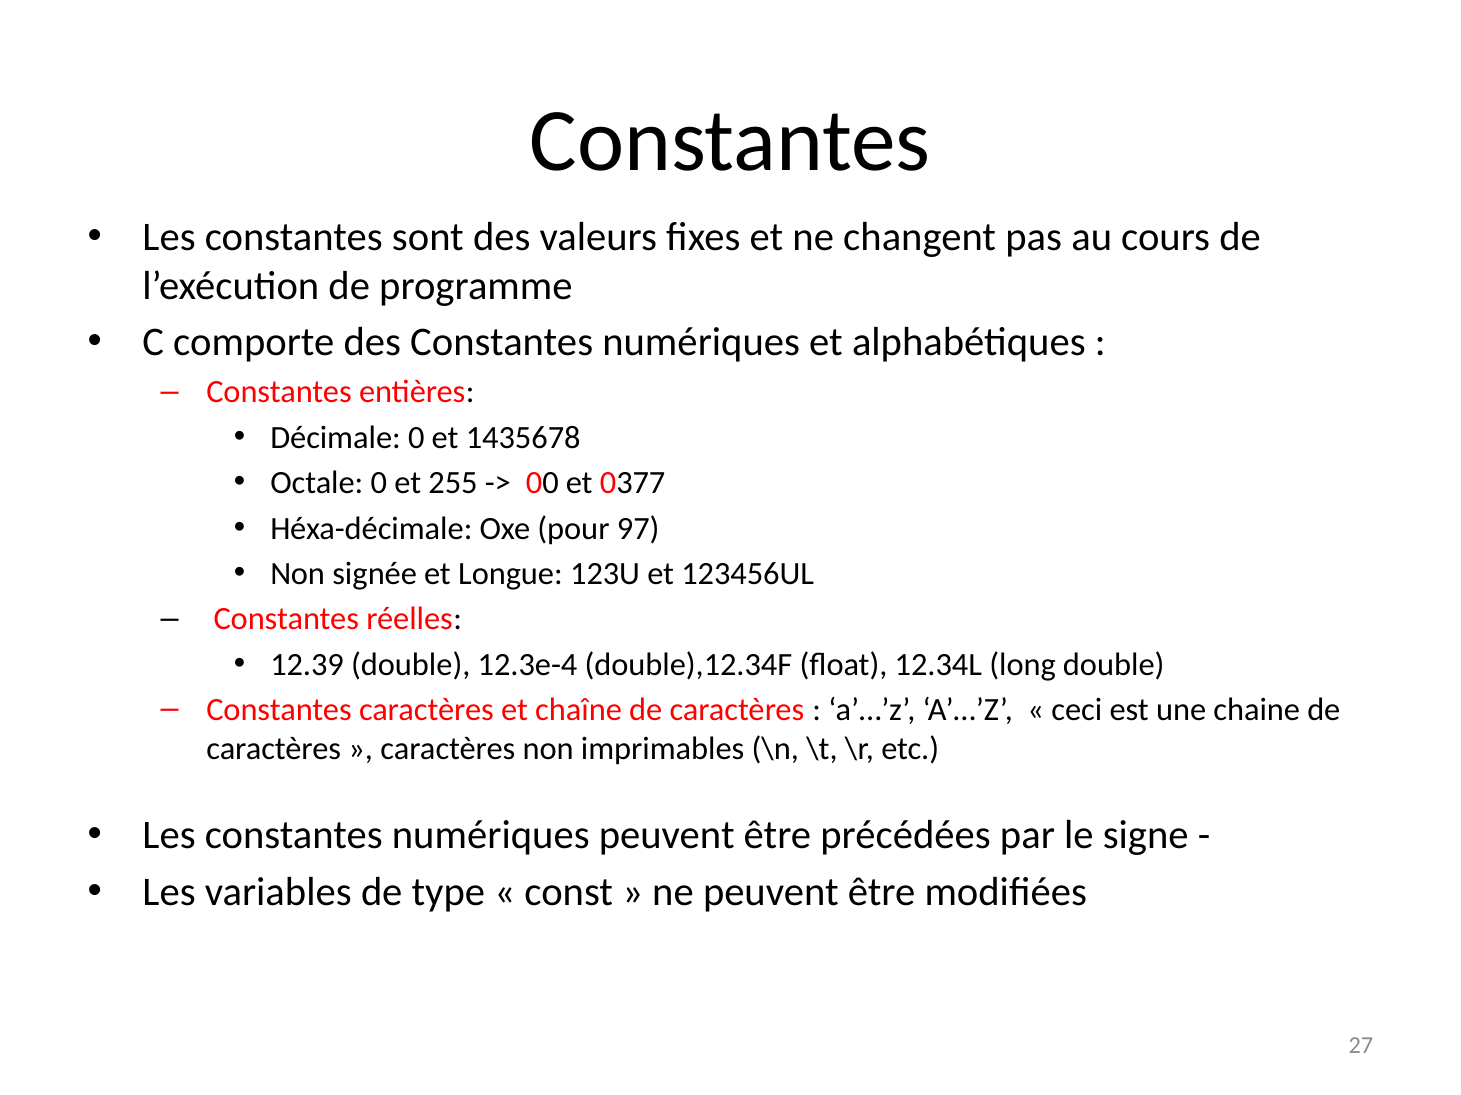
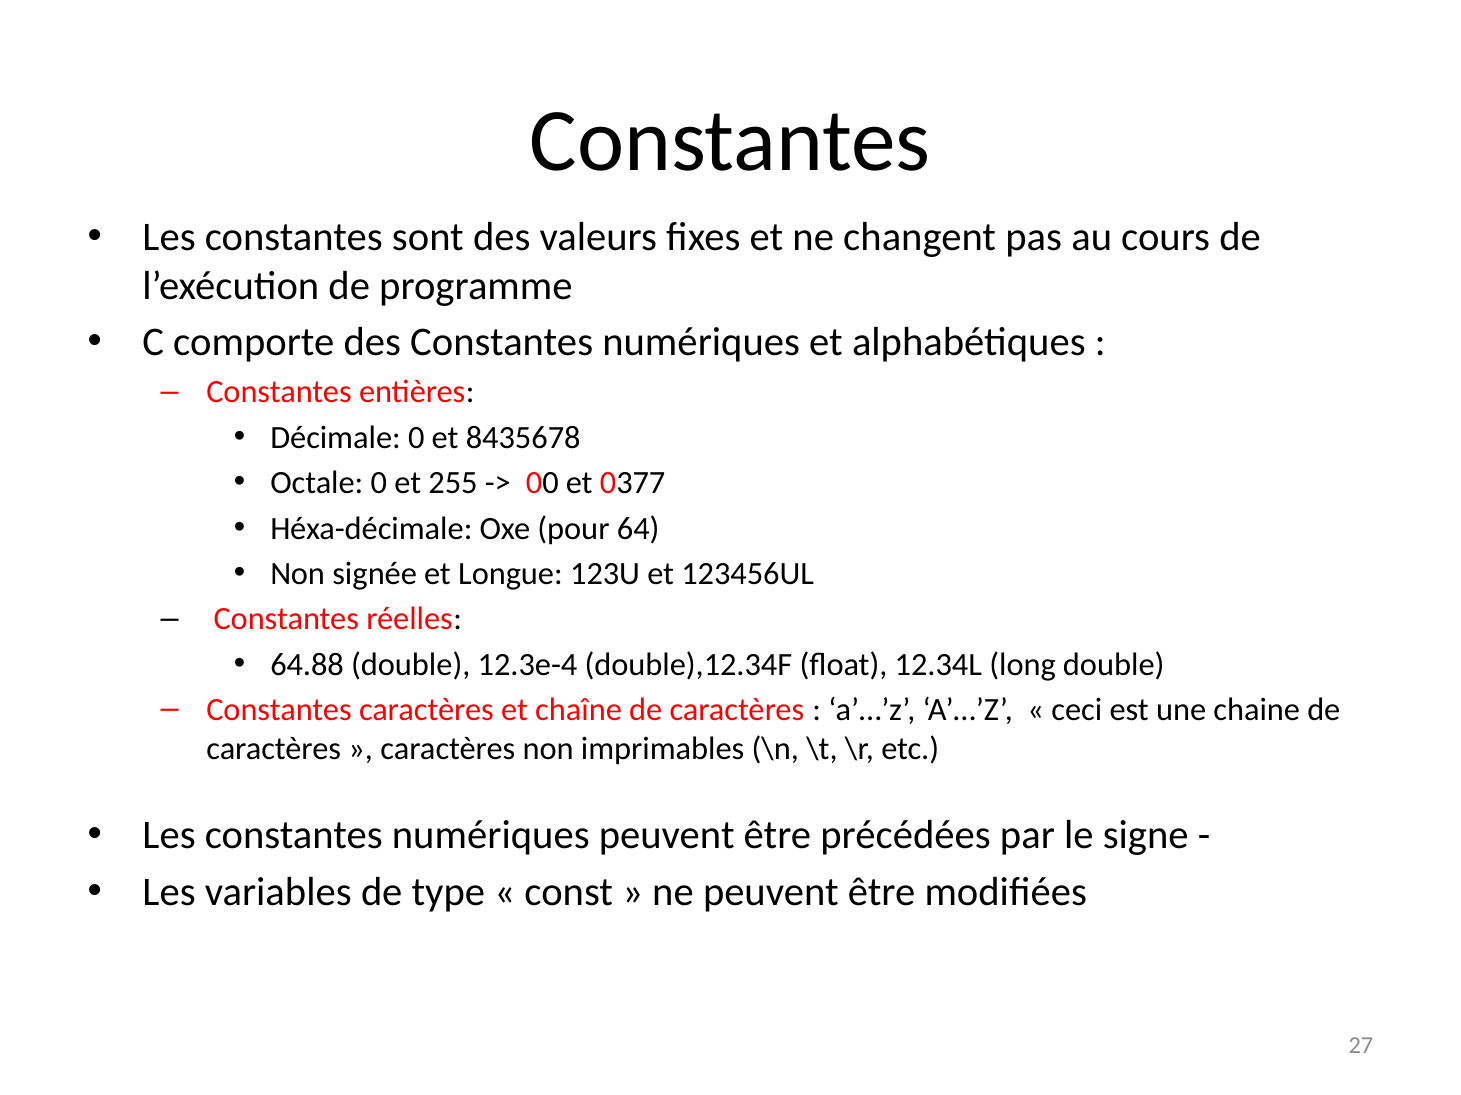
1435678: 1435678 -> 8435678 (523, 438)
97: 97 -> 64 (638, 529)
12.39: 12.39 -> 64.88 (307, 665)
